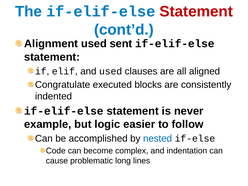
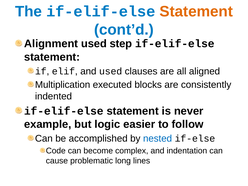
Statement colour: red -> orange (196, 12)
sent: sent -> step (121, 44)
Congratulate: Congratulate -> Multiplication (63, 85)
